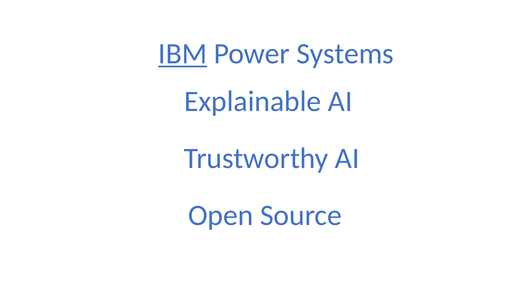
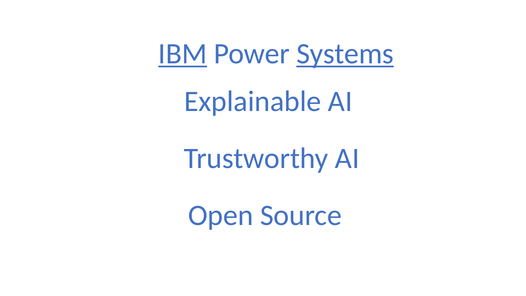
Systems underline: none -> present (345, 54)
